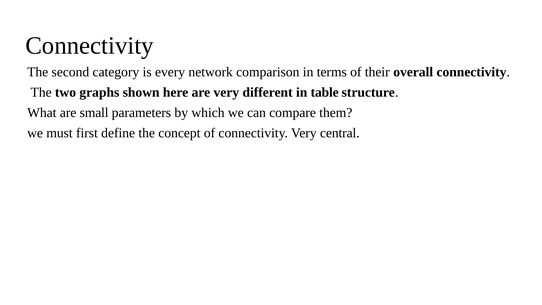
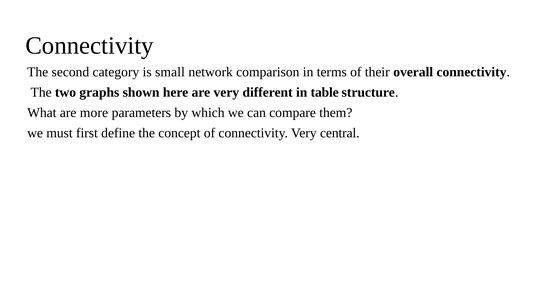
every: every -> small (170, 72)
small: small -> more (94, 113)
